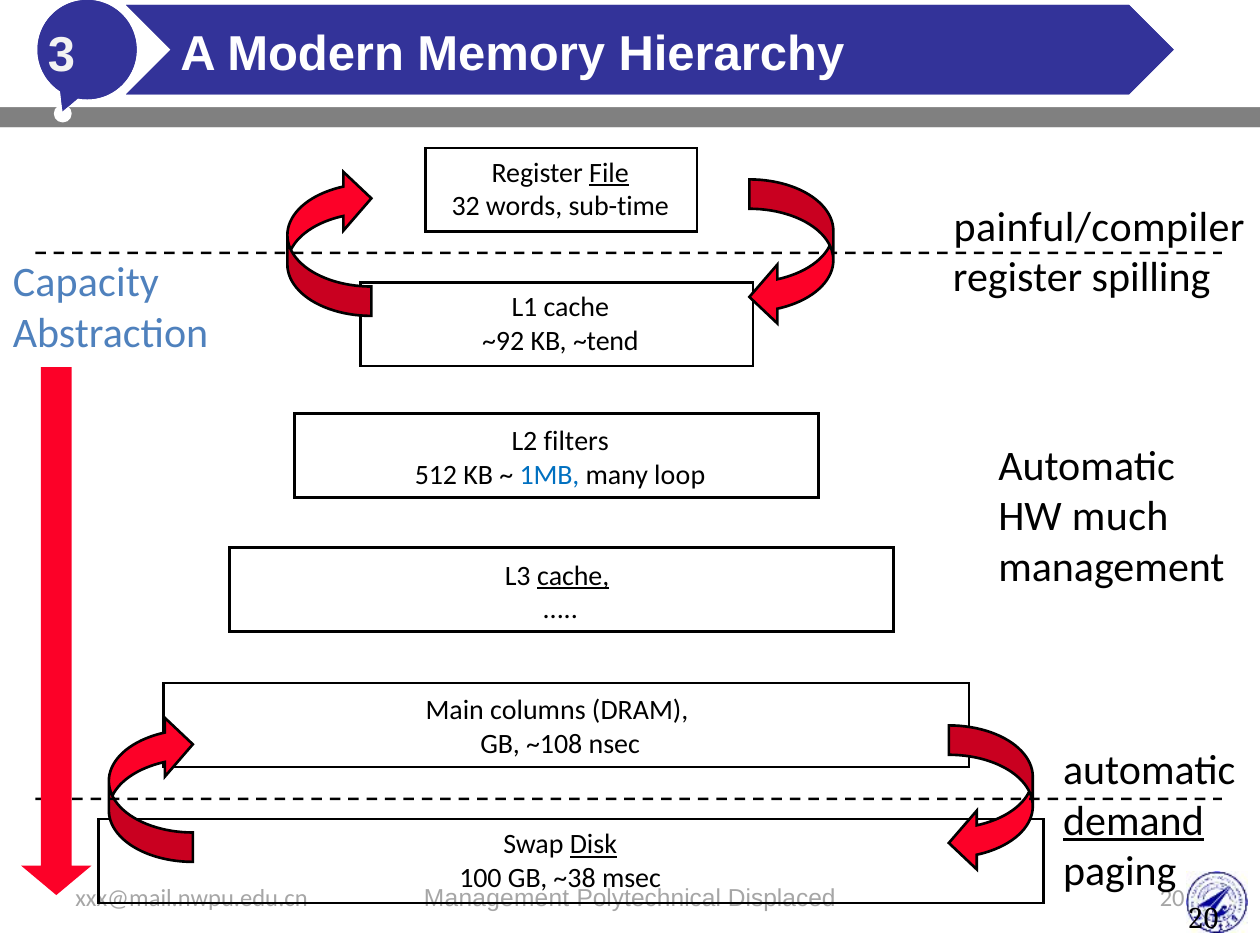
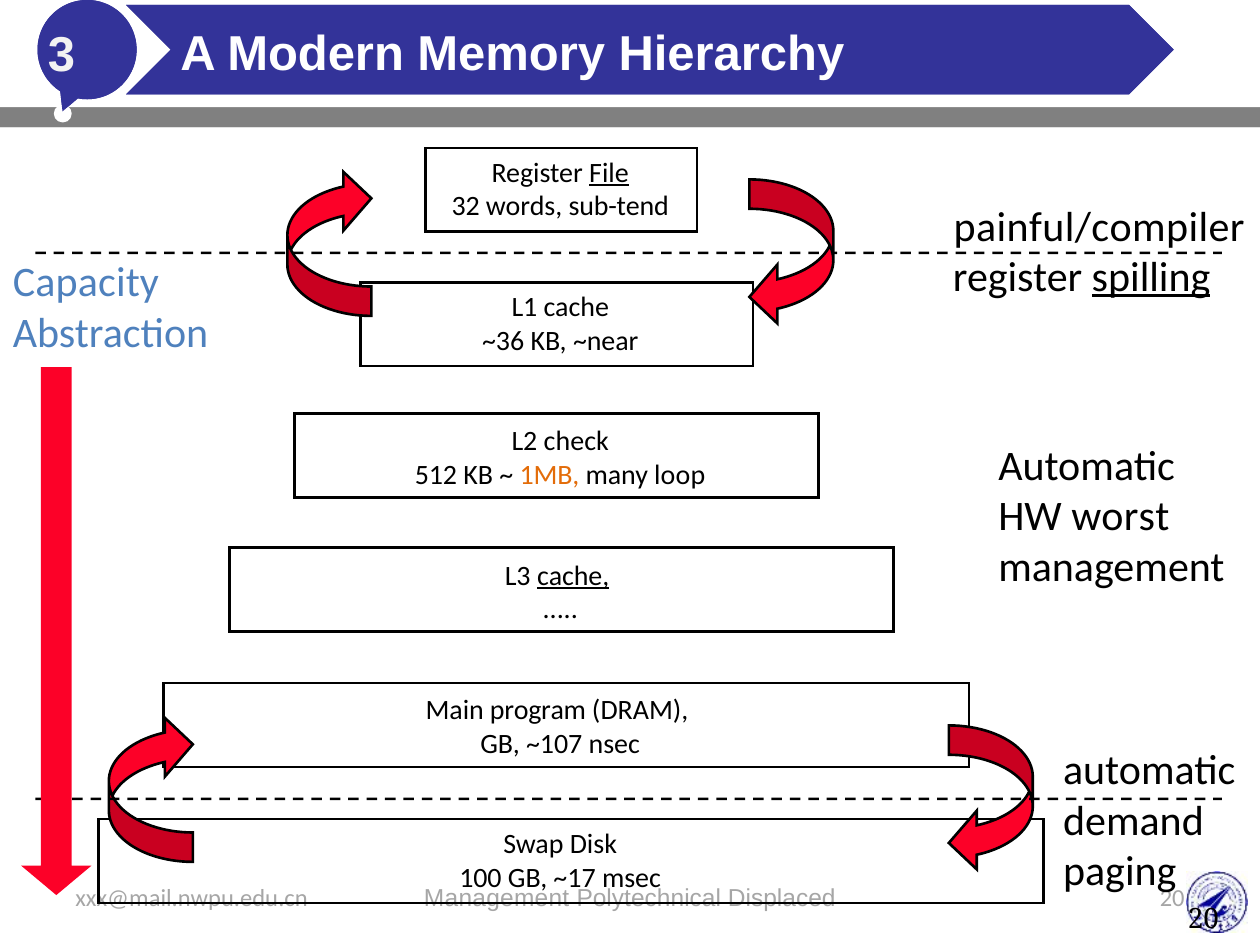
sub-time: sub-time -> sub-tend (619, 207)
spilling underline: none -> present (1151, 278)
~92: ~92 -> ~36 (503, 341)
~tend: ~tend -> ~near (606, 341)
filters: filters -> check (576, 442)
1MB colour: blue -> orange (549, 475)
much: much -> worst (1120, 517)
columns: columns -> program (538, 710)
~108: ~108 -> ~107 (554, 744)
demand underline: present -> none (1133, 821)
Disk underline: present -> none (593, 845)
~38: ~38 -> ~17 (575, 878)
